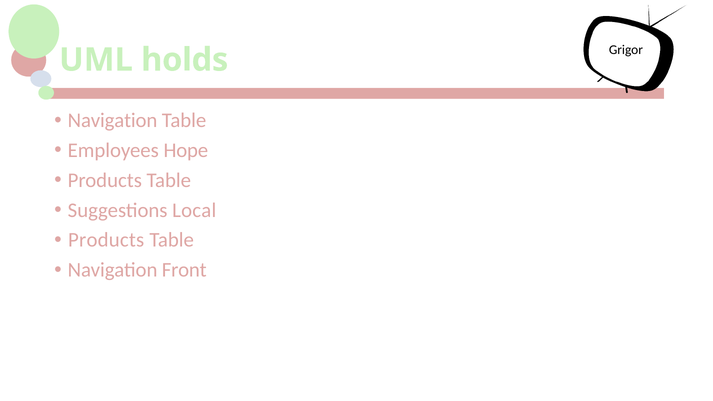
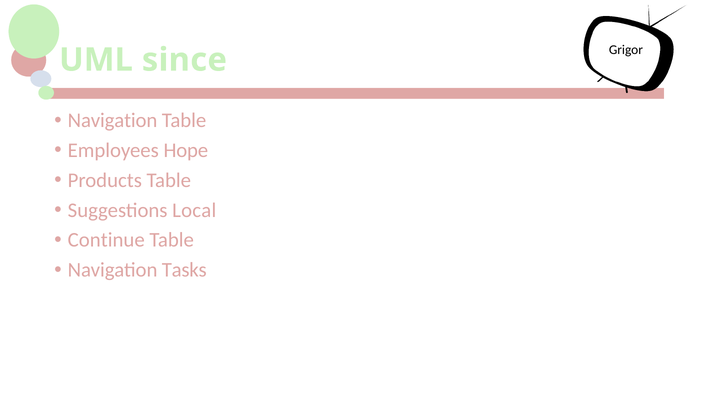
holds: holds -> since (184, 60)
Products: Products -> Continue (106, 240)
Front: Front -> Tasks (184, 270)
